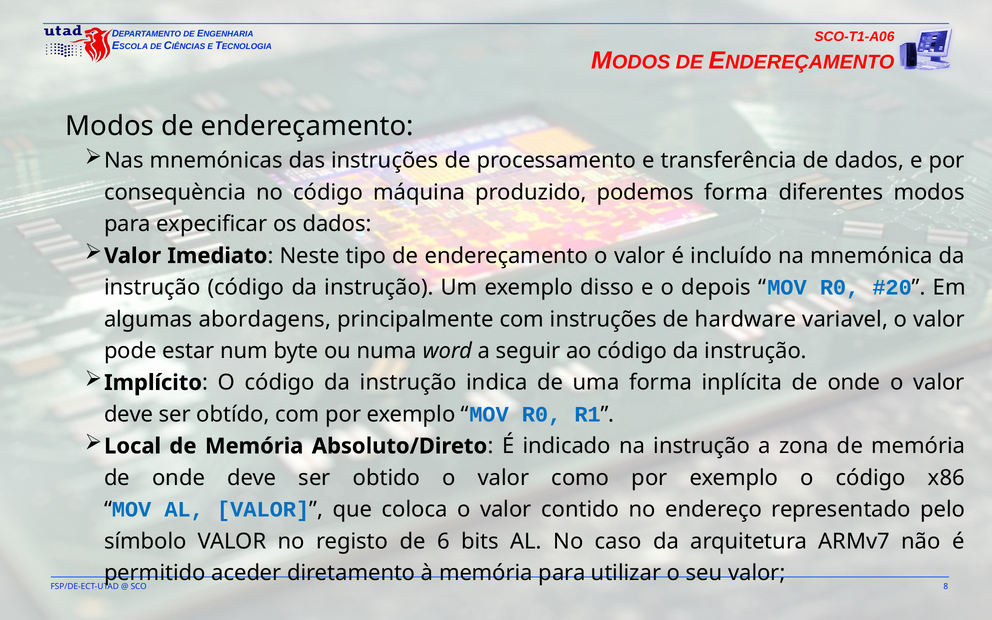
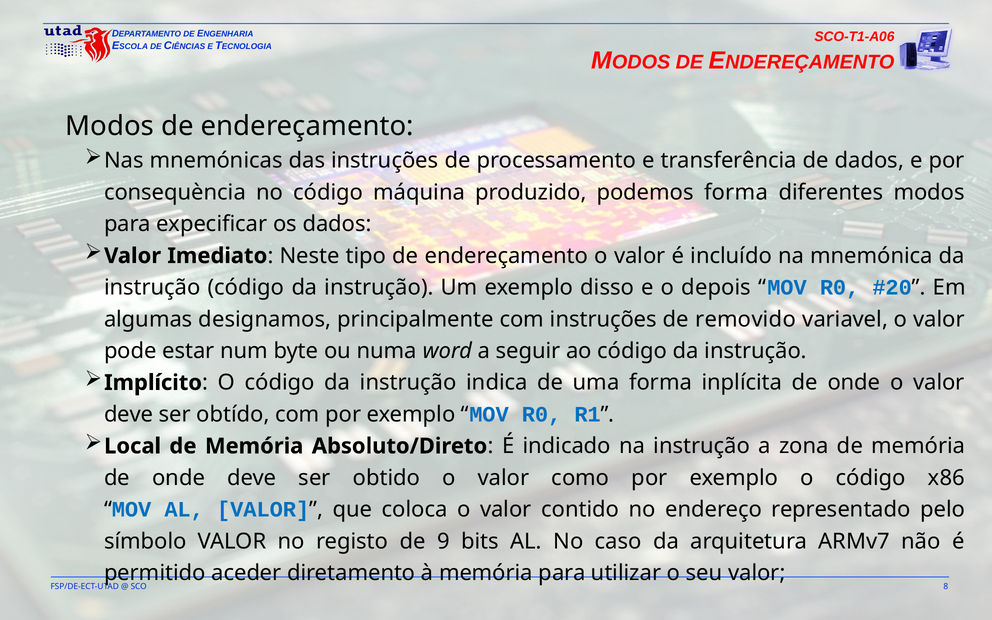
abordagens: abordagens -> designamos (265, 319)
hardware: hardware -> removido (746, 319)
6: 6 -> 9 (443, 541)
